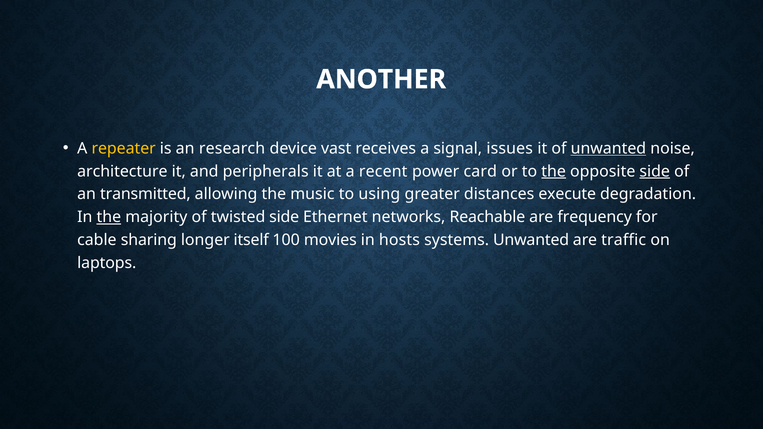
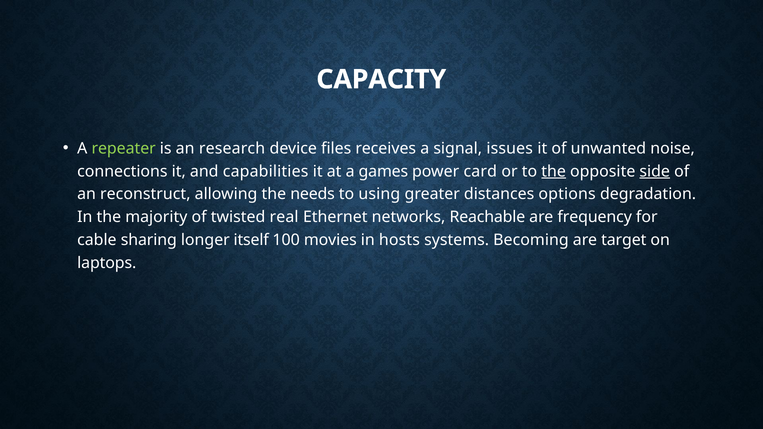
ANOTHER: ANOTHER -> CAPACITY (381, 79)
repeater colour: yellow -> light green (124, 148)
vast: vast -> files (336, 148)
unwanted underline: present -> none (608, 148)
architecture: architecture -> connections (122, 171)
peripherals: peripherals -> capabilities (266, 171)
recent: recent -> games (383, 171)
transmitted: transmitted -> reconstruct (145, 194)
music: music -> needs (313, 194)
execute: execute -> options (567, 194)
the underline: present -> none (109, 217)
twisted side: side -> real (284, 217)
systems Unwanted: Unwanted -> Becoming (531, 240)
traffic: traffic -> target (624, 240)
